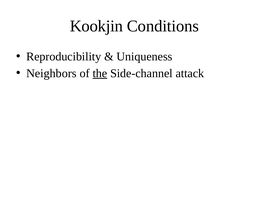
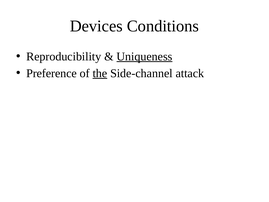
Kookjin: Kookjin -> Devices (96, 26)
Uniqueness underline: none -> present (144, 56)
Neighbors: Neighbors -> Preference (51, 73)
